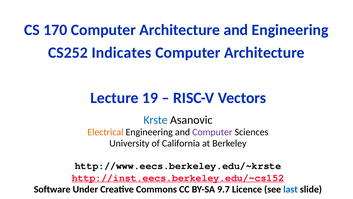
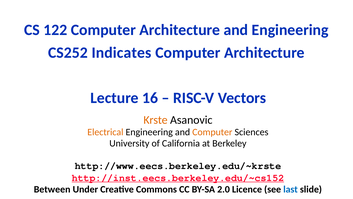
170: 170 -> 122 (55, 30)
19: 19 -> 16 (150, 98)
Krste colour: blue -> orange (156, 120)
Computer colour: purple -> orange (212, 132)
Software: Software -> Between (52, 189)
9.7: 9.7 -> 2.0 (224, 189)
